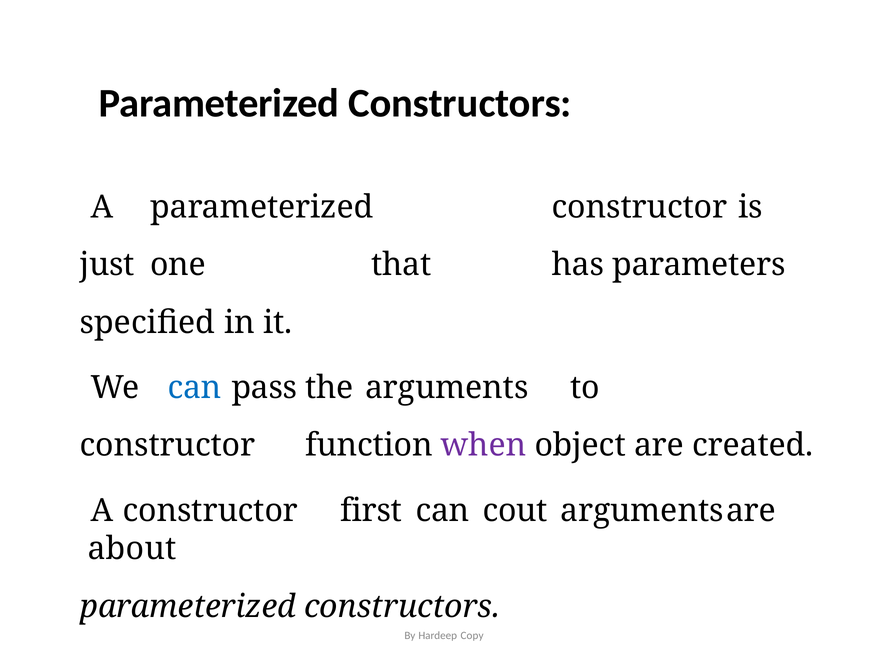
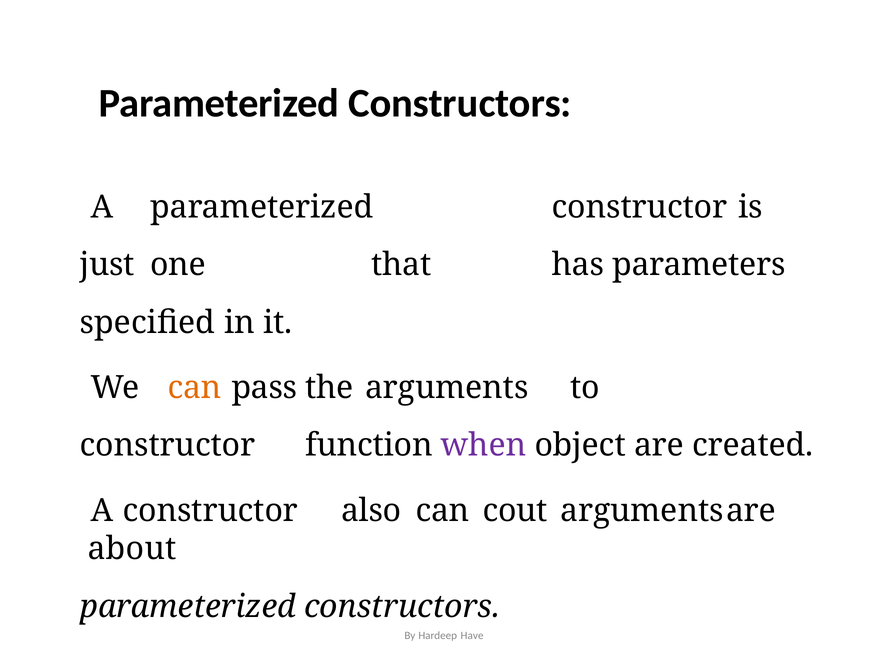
can colour: blue -> orange (195, 388)
first: first -> also (371, 511)
Copy: Copy -> Have (472, 636)
